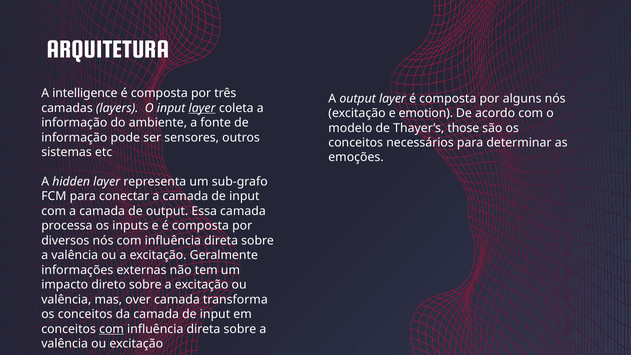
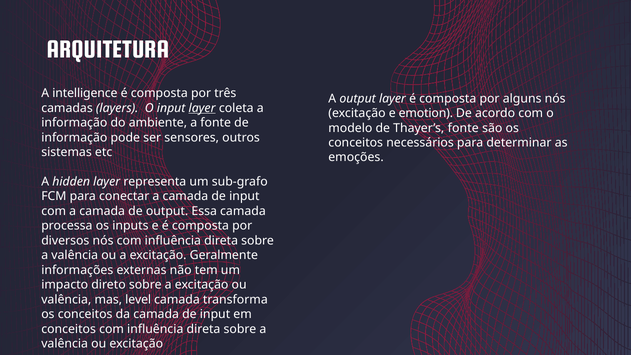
Thayer’s those: those -> fonte (463, 128)
over: over -> level (138, 300)
com underline: present -> none (112, 329)
